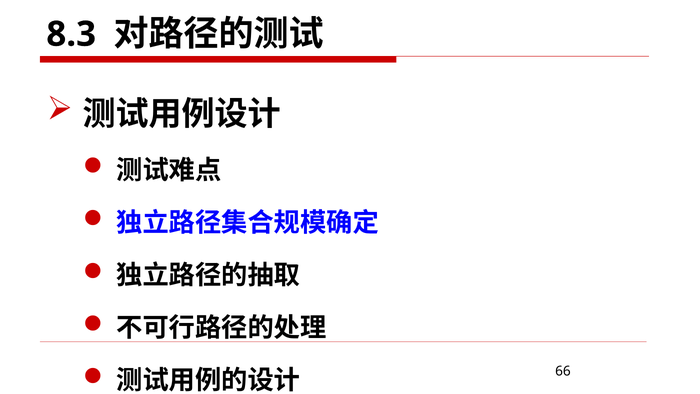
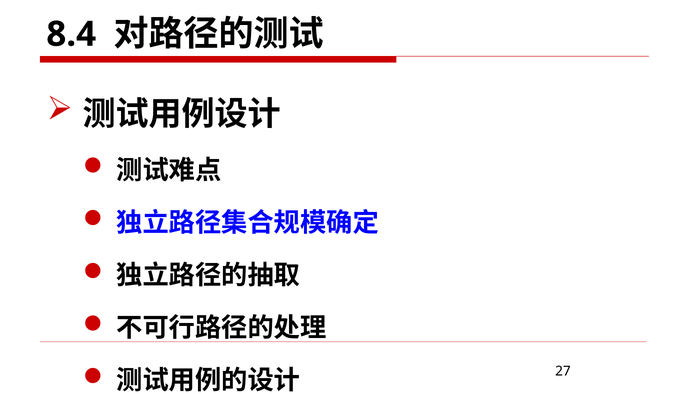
8.3: 8.3 -> 8.4 (71, 34)
66: 66 -> 27 (563, 371)
